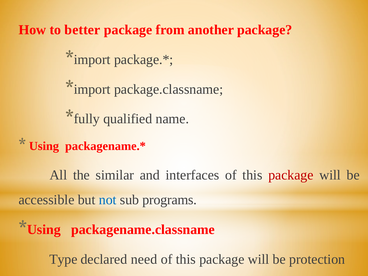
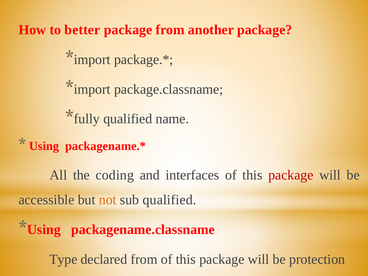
similar: similar -> coding (115, 175)
not colour: blue -> orange (108, 200)
sub programs: programs -> qualified (170, 200)
declared need: need -> from (144, 259)
